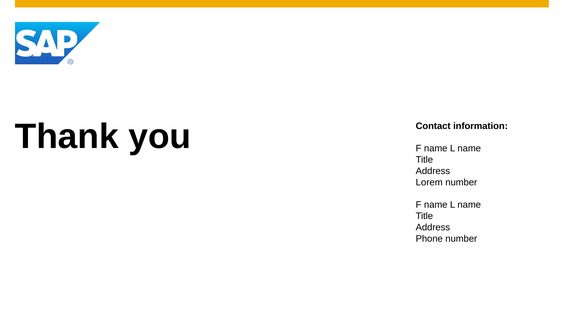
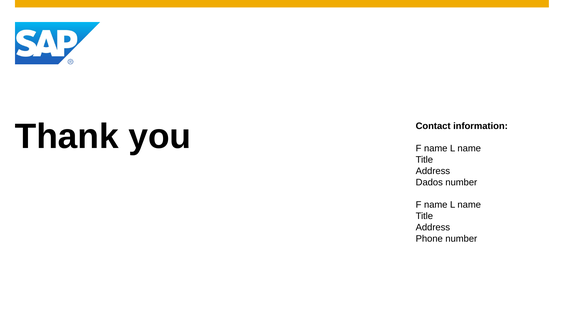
Lorem: Lorem -> Dados (429, 182)
